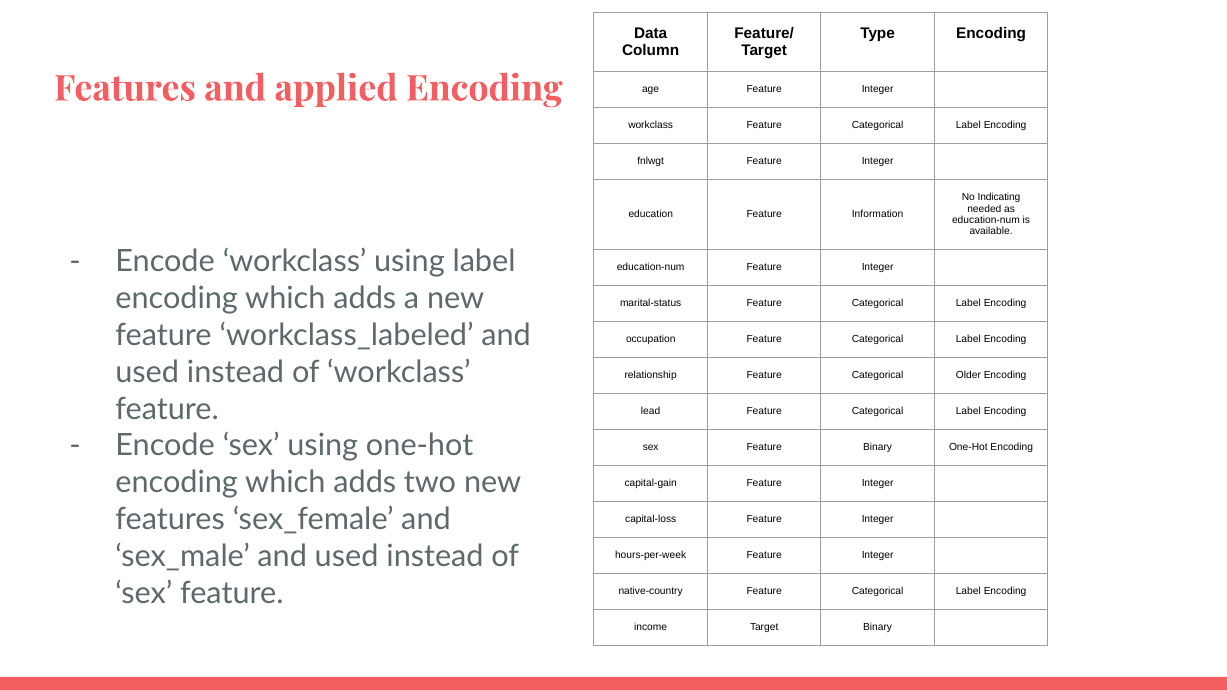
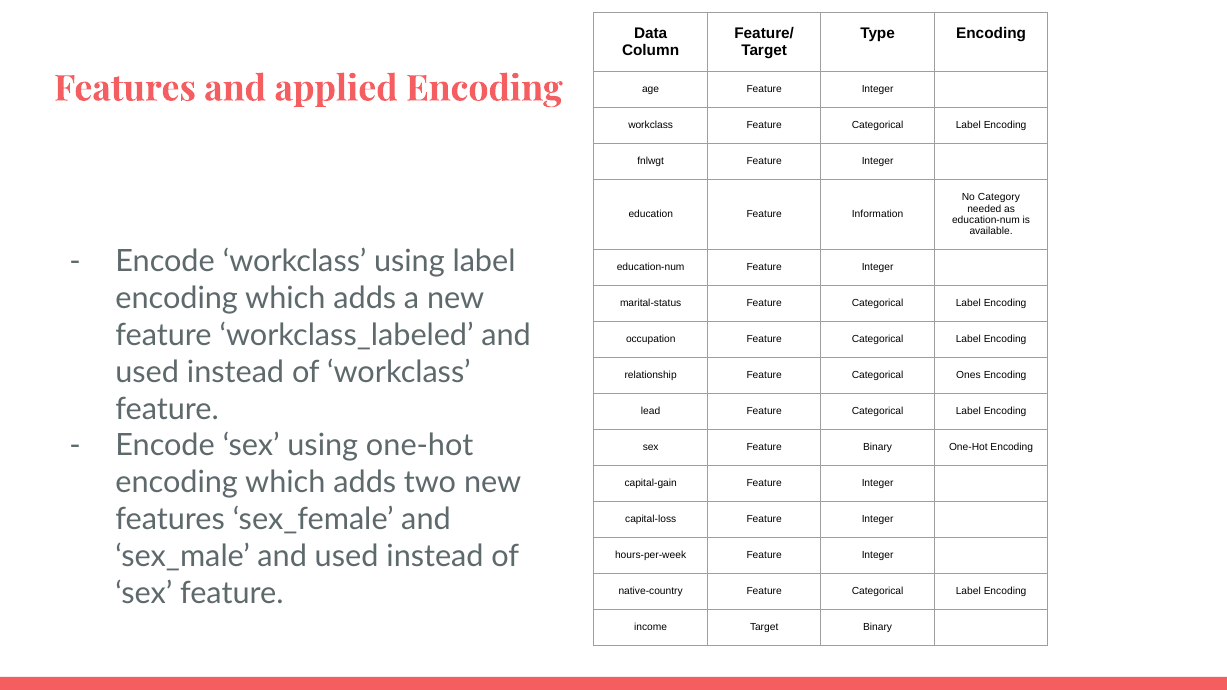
Indicating: Indicating -> Category (999, 197)
Older: Older -> Ones (968, 376)
